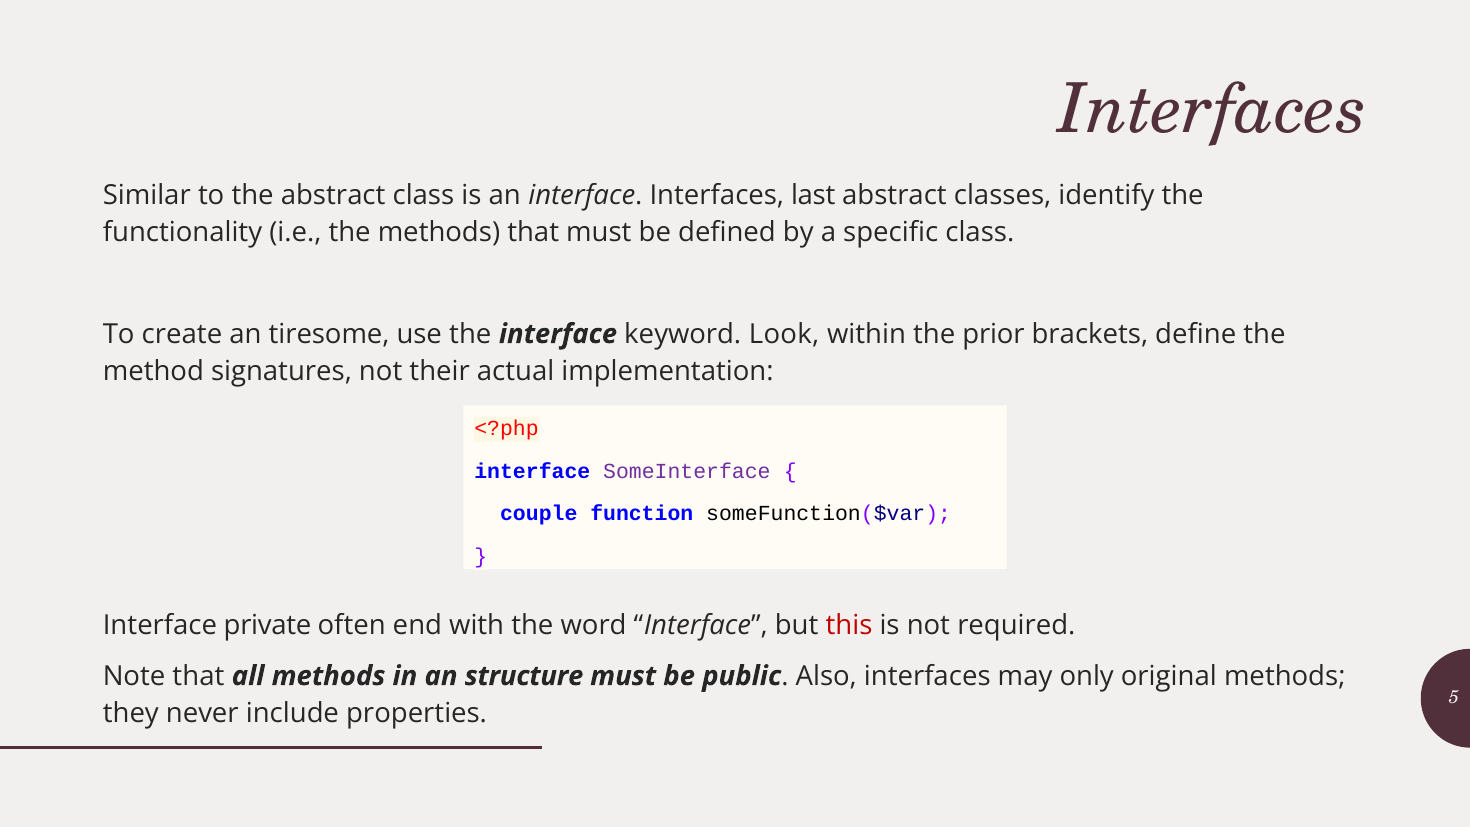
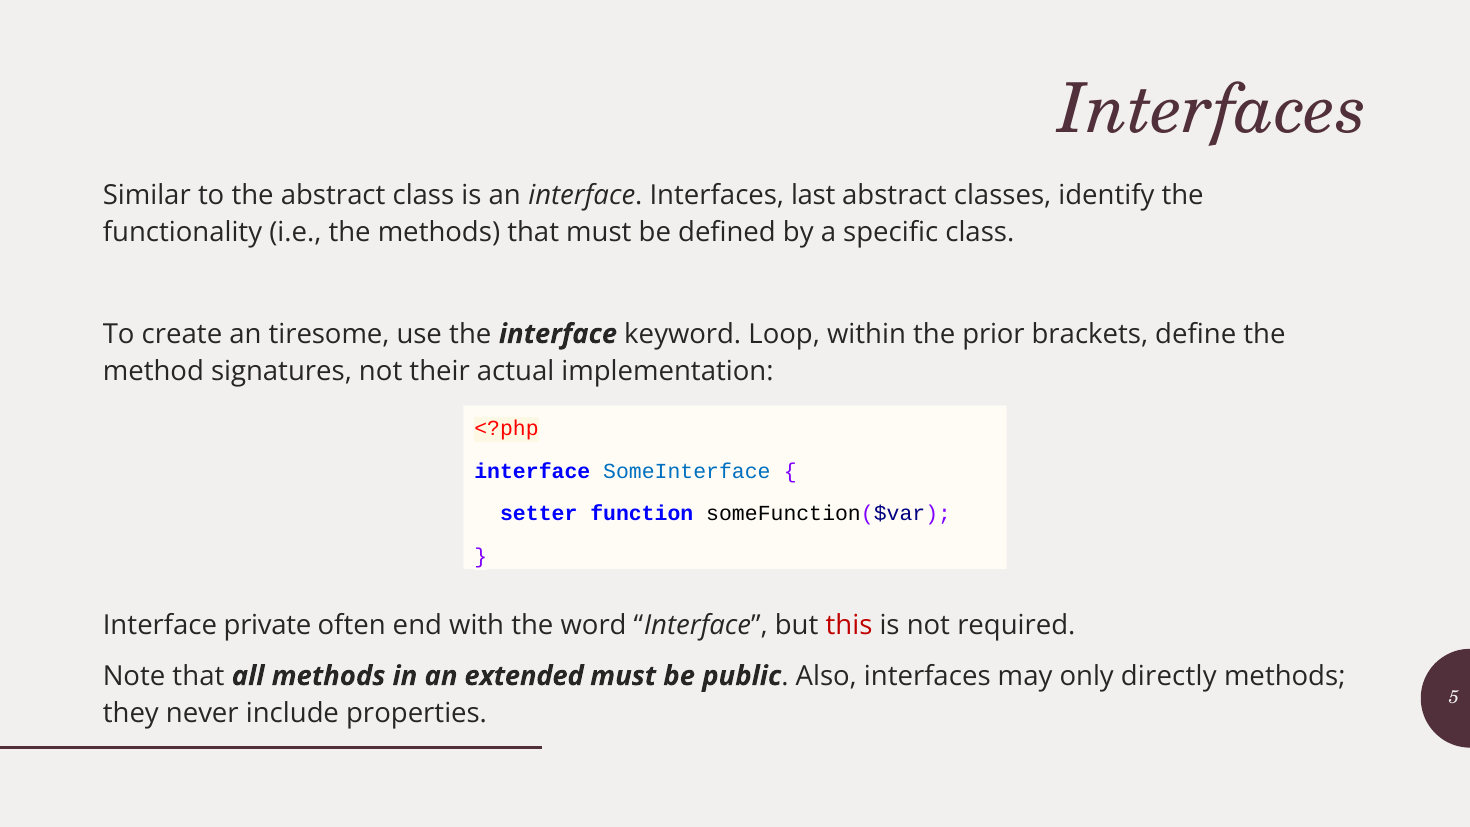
Look: Look -> Loop (784, 334)
SomeInterface colour: purple -> blue (687, 471)
couple: couple -> setter (539, 513)
structure: structure -> extended (524, 676)
original: original -> directly (1169, 676)
